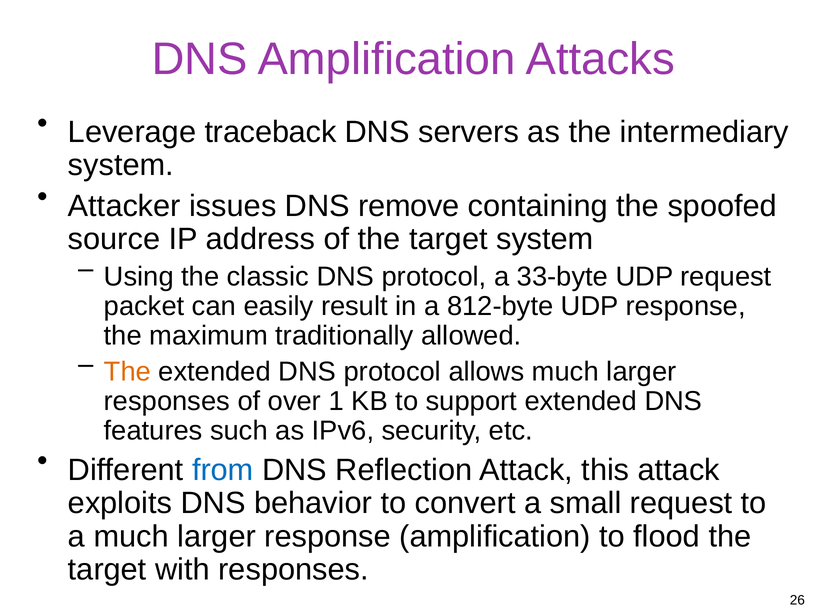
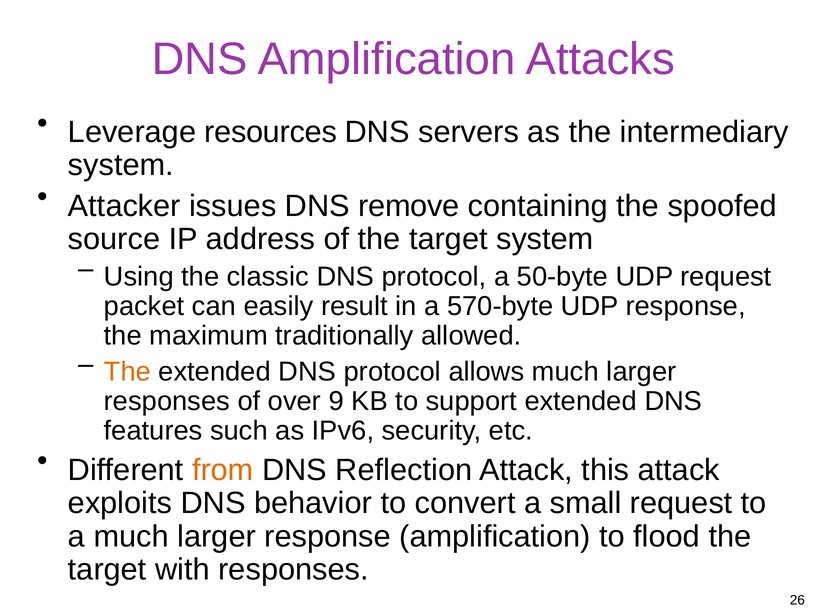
traceback: traceback -> resources (271, 132)
33-byte: 33-byte -> 50-byte (562, 277)
812-byte: 812-byte -> 570-byte (500, 306)
1: 1 -> 9 (336, 401)
from colour: blue -> orange (223, 470)
